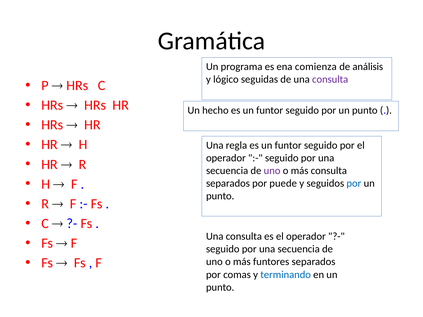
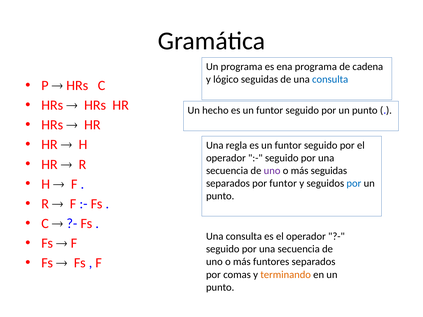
ena comienza: comienza -> programa (316, 67)
análisis: análisis -> cadena (368, 67)
consulta colour: purple -> blue (330, 79)
más consulta: consulta -> seguidas (329, 171)
por puede: puede -> funtor (283, 183)
terminando colour: blue -> orange (286, 275)
